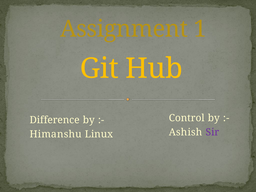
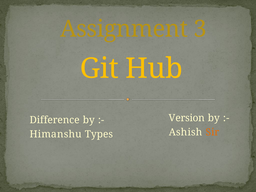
1: 1 -> 3 (200, 29)
Control: Control -> Version (187, 118)
Sir colour: purple -> orange (212, 132)
Linux: Linux -> Types (99, 134)
